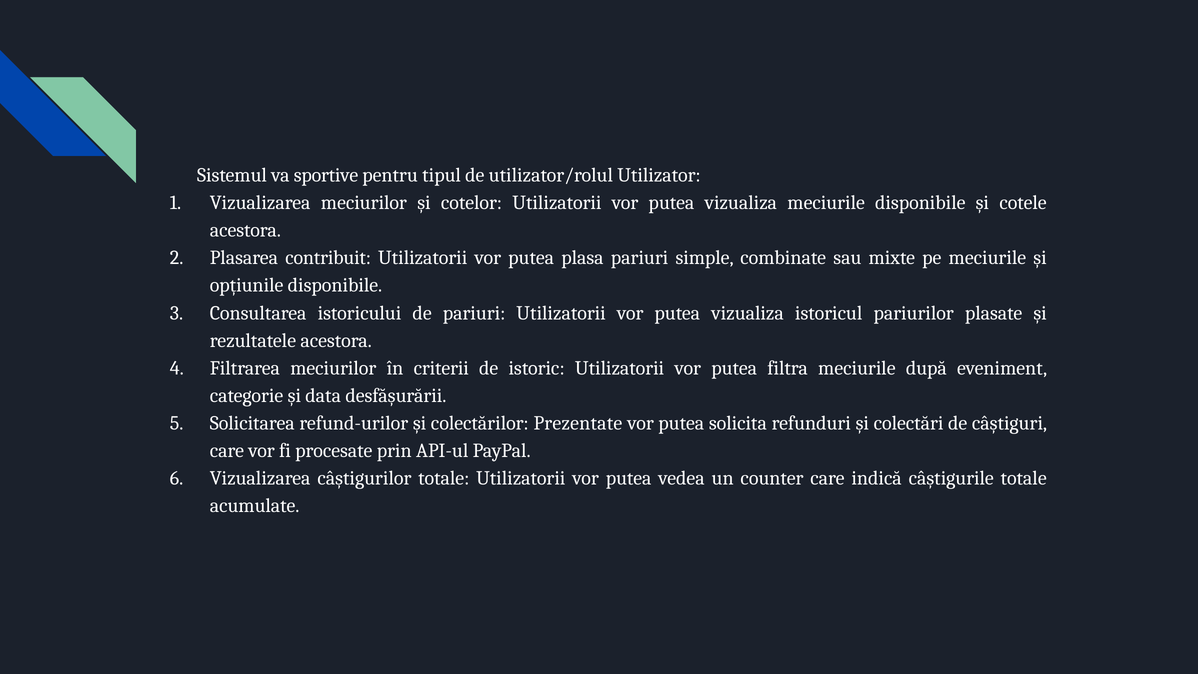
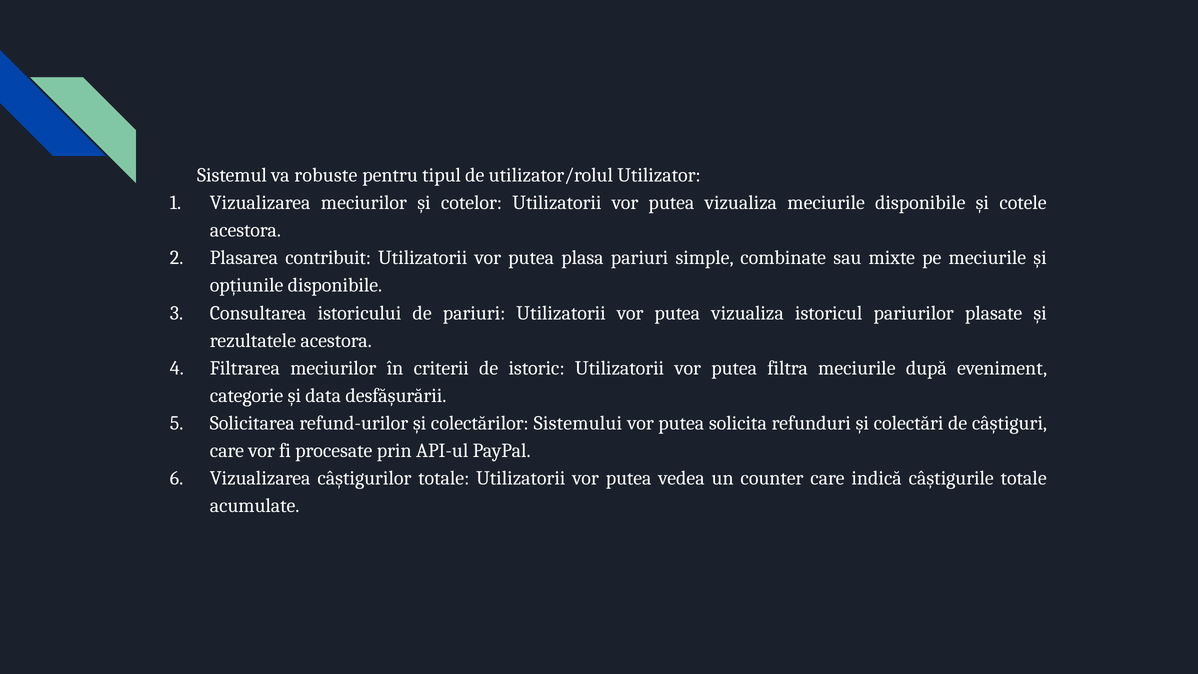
sportive: sportive -> robuste (326, 175)
Prezentate: Prezentate -> Sistemului (578, 423)
